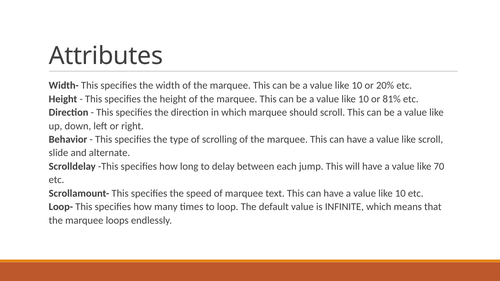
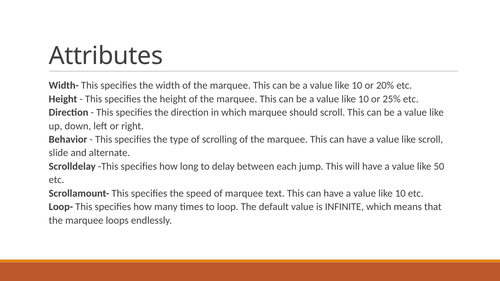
81%: 81% -> 25% (392, 99)
70: 70 -> 50 (439, 167)
